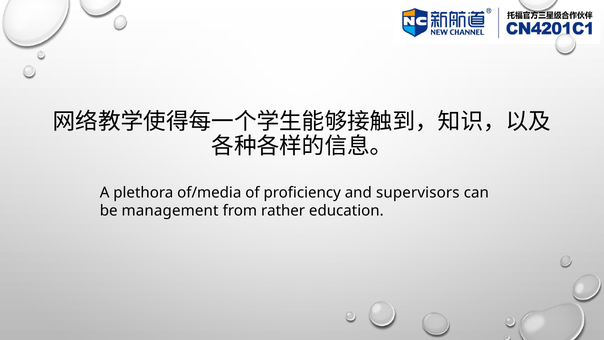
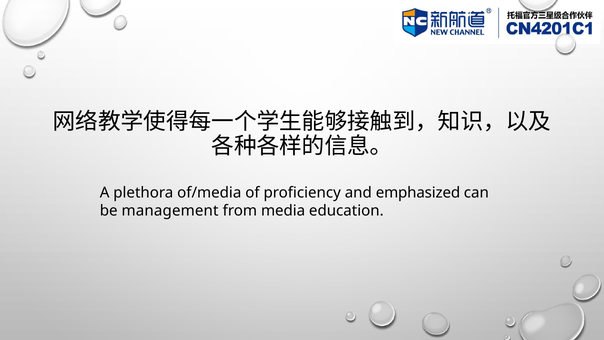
supervisors: supervisors -> emphasized (418, 193)
rather: rather -> media (283, 211)
